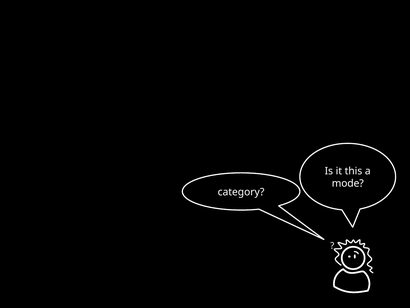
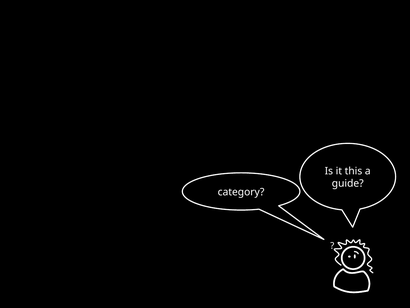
mode: mode -> guide (348, 183)
